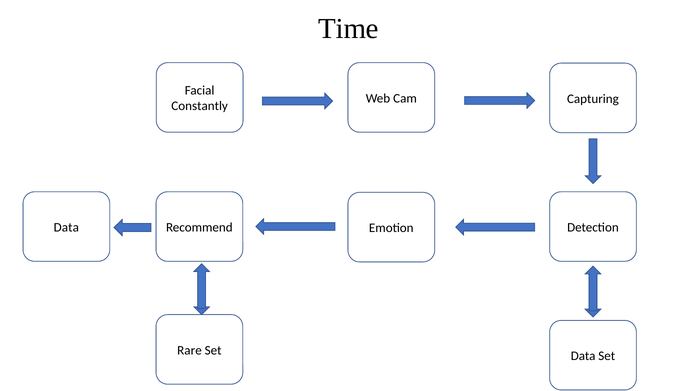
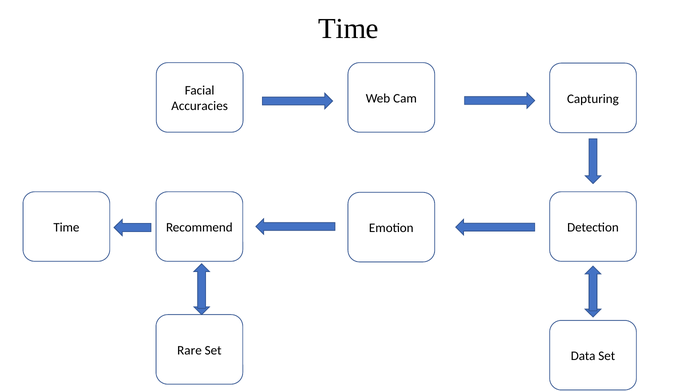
Constantly: Constantly -> Accuracies (200, 106)
Data: Data -> Time (66, 228)
